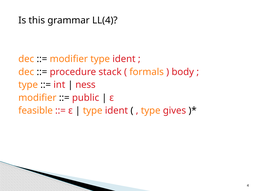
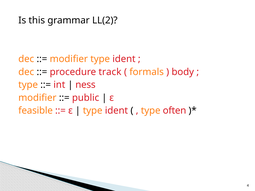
LL(4: LL(4 -> LL(2 (105, 20)
stack: stack -> track (110, 72)
gives: gives -> often (175, 111)
